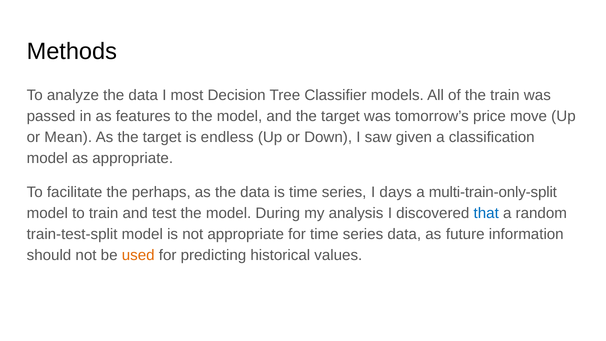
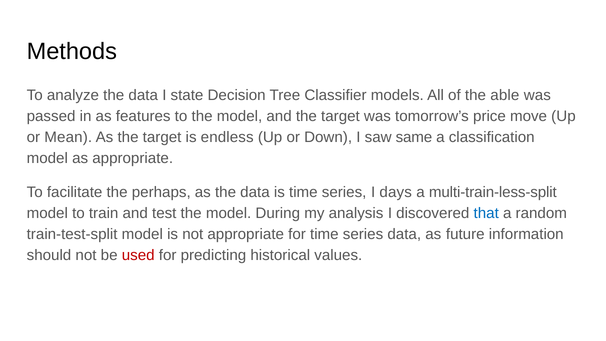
most: most -> state (187, 95)
the train: train -> able (505, 95)
given: given -> same (414, 137)
multi-train-only-split: multi-train-only-split -> multi-train-less-split (493, 192)
used colour: orange -> red (138, 255)
